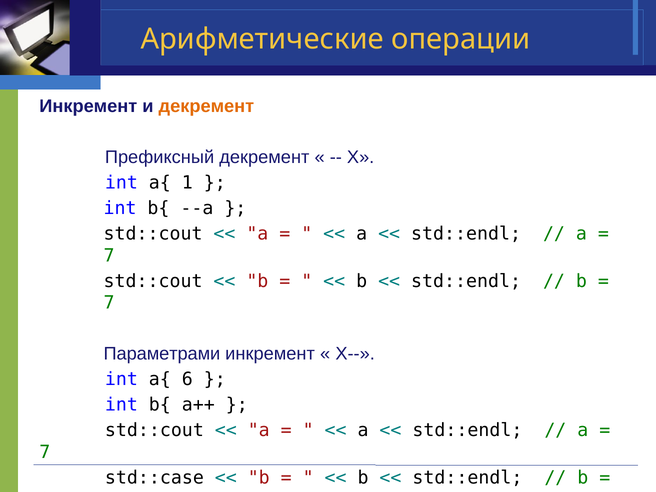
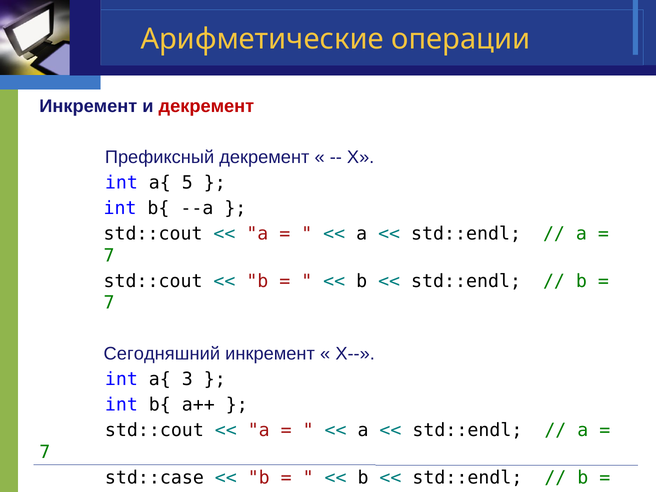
декремент colour: orange -> red (206, 106)
1: 1 -> 5 (187, 183)
Параметрами: Параметрами -> Сегодняшний (162, 354)
6: 6 -> 3 (187, 379)
